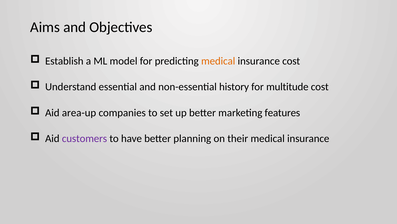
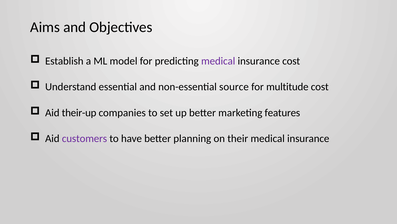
medical colour: orange -> purple (218, 61)
history: history -> source (234, 87)
area-up: area-up -> their-up (79, 112)
